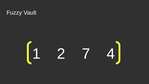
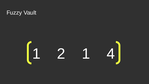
2 7: 7 -> 1 (86, 54)
